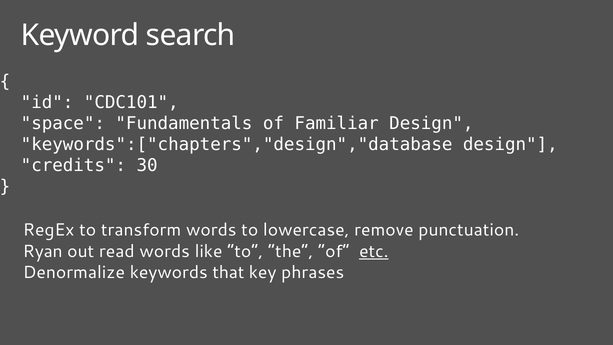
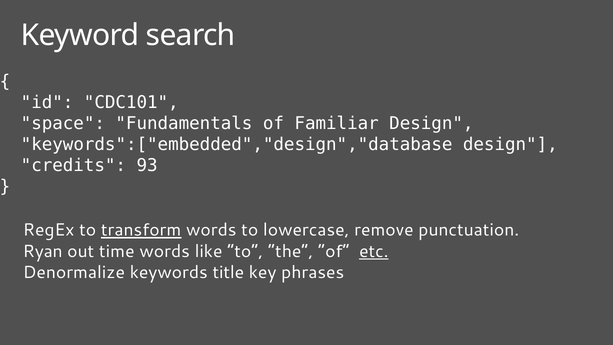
keywords":["chapters","design","database: keywords":["chapters","design","database -> keywords":["embedded","design","database (237, 144)
30: 30 -> 93 (147, 165)
transform underline: none -> present (141, 230)
read: read -> time (117, 251)
that: that -> title (228, 272)
